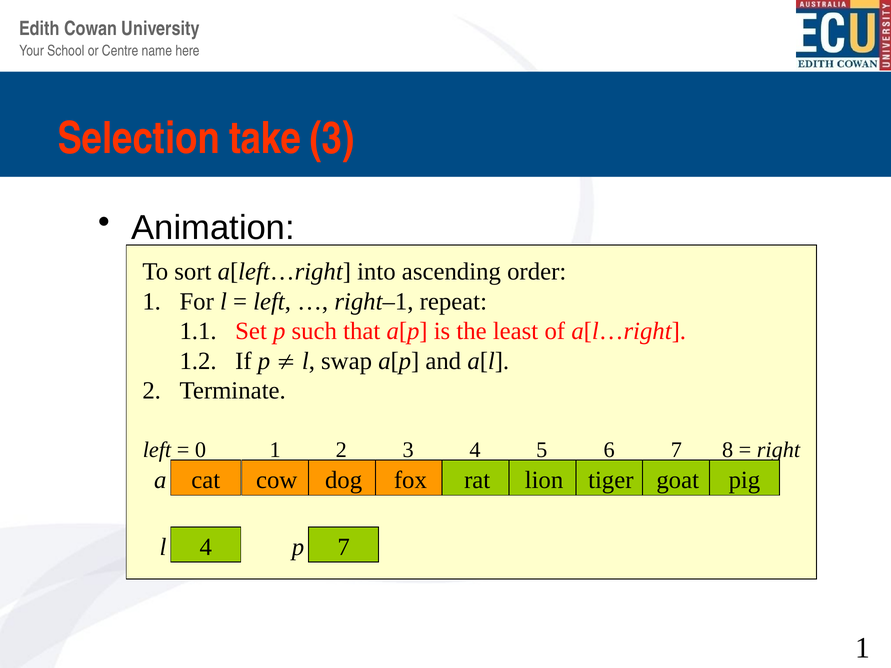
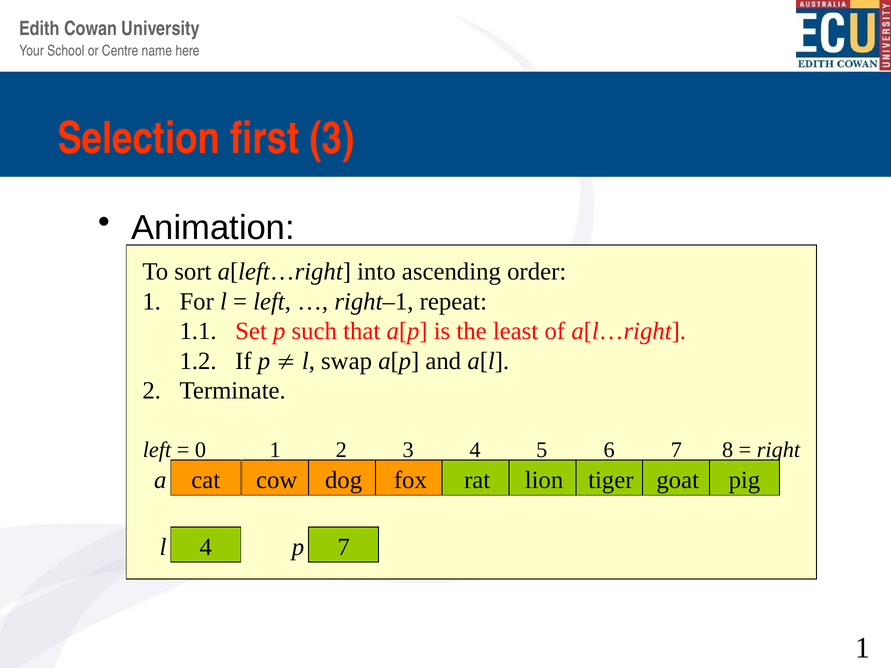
take: take -> first (265, 139)
